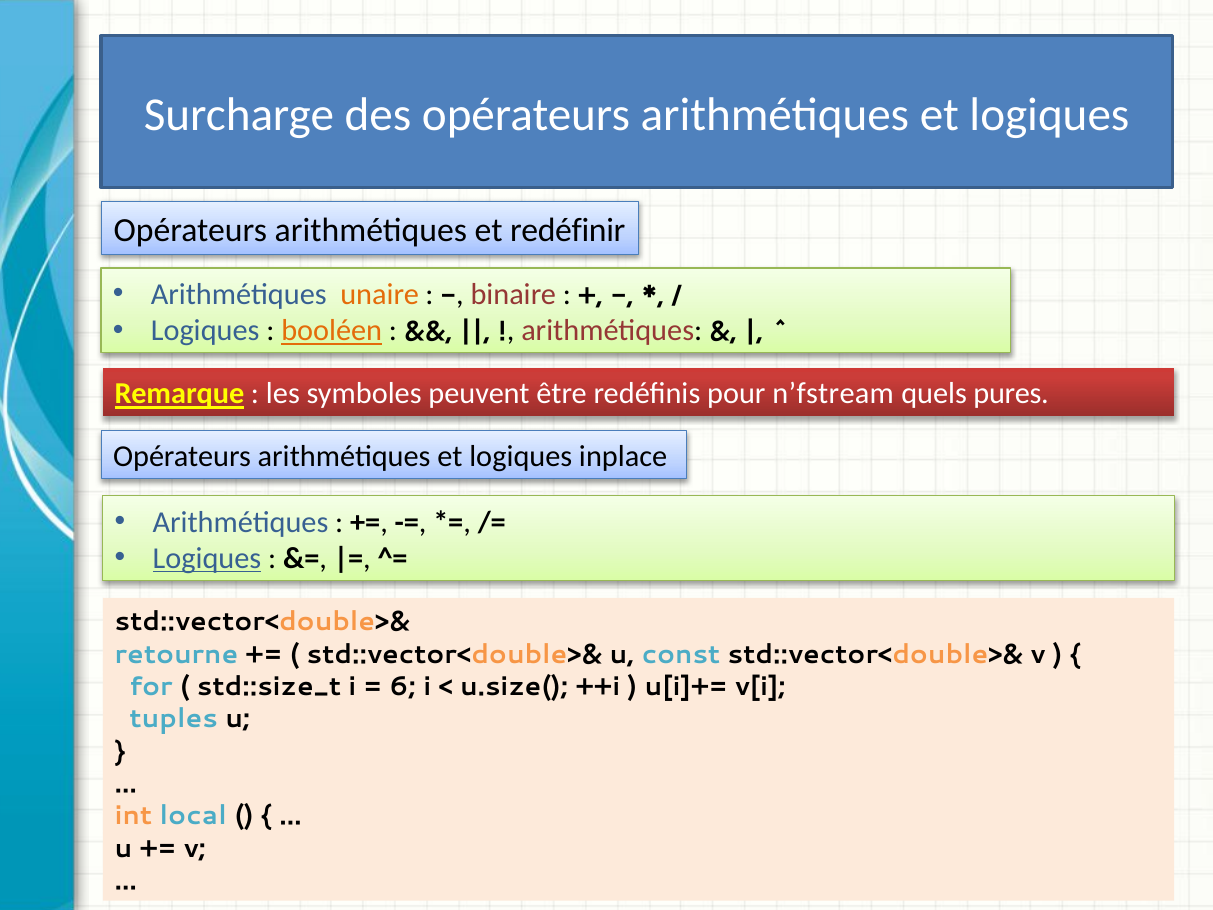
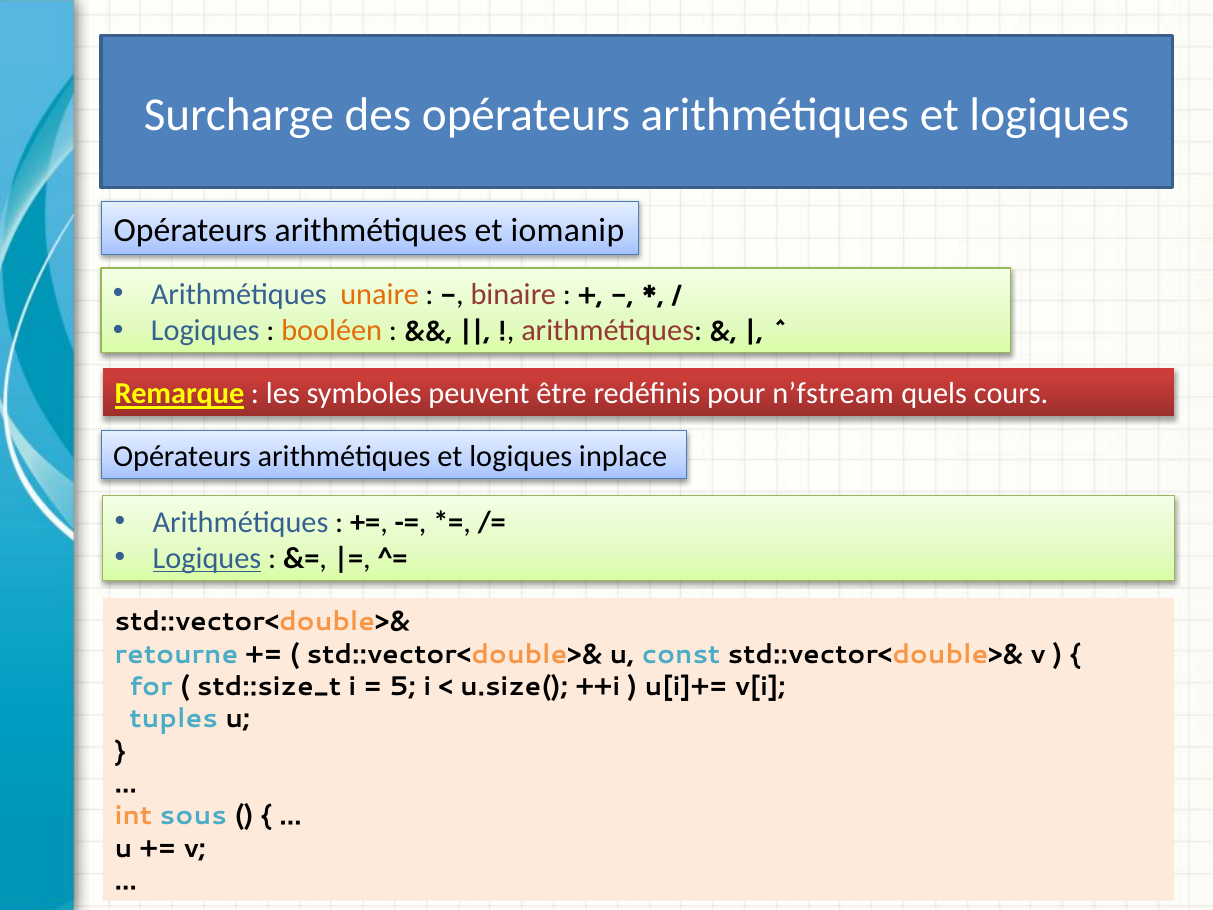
redéfinir: redéfinir -> iomanip (567, 230)
booléen underline: present -> none (332, 331)
pures: pures -> cours (1011, 394)
6: 6 -> 5 (403, 686)
local: local -> sous (193, 816)
